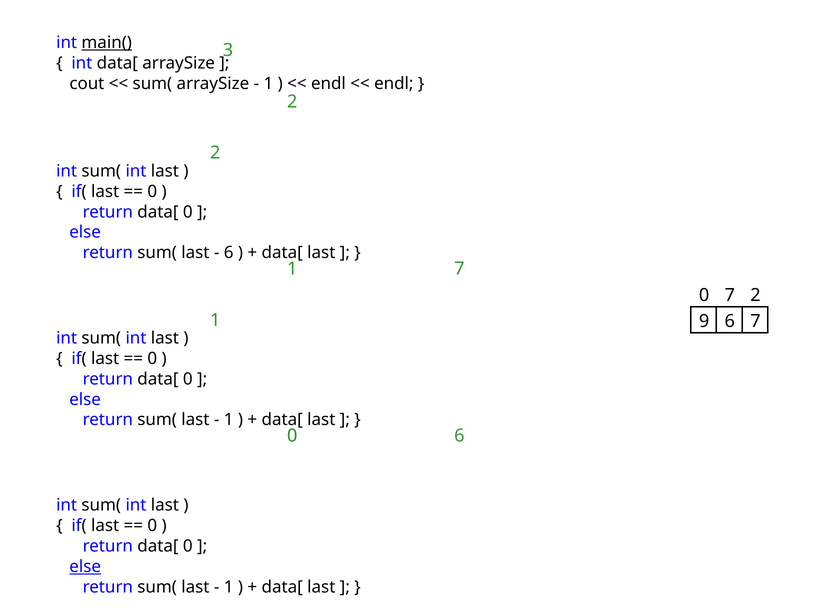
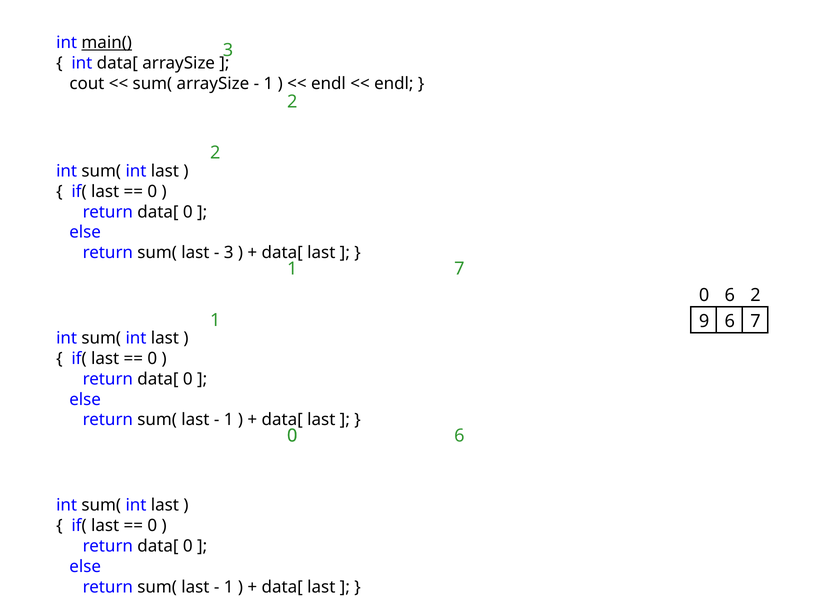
6: 6 -> 3 (229, 253)
0 7: 7 -> 6 (730, 295)
else underline: present -> none (85, 567)
